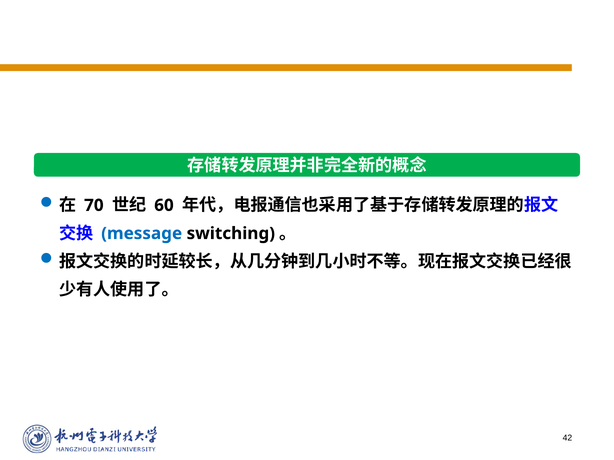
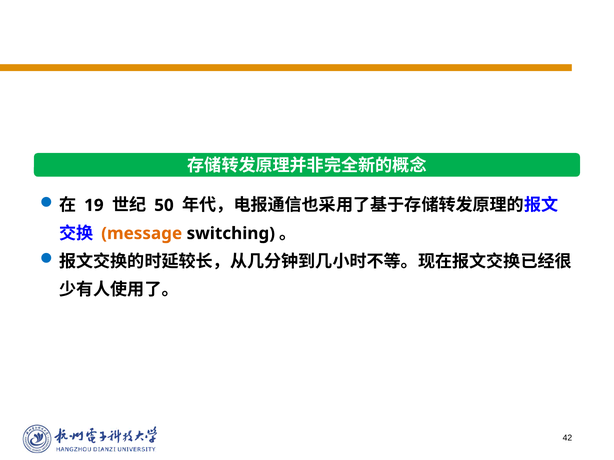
70: 70 -> 19 (94, 206)
60: 60 -> 50 (164, 206)
message colour: blue -> orange (142, 234)
